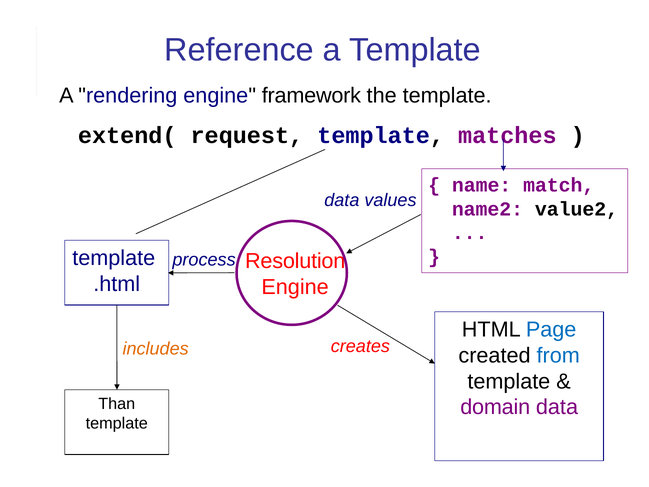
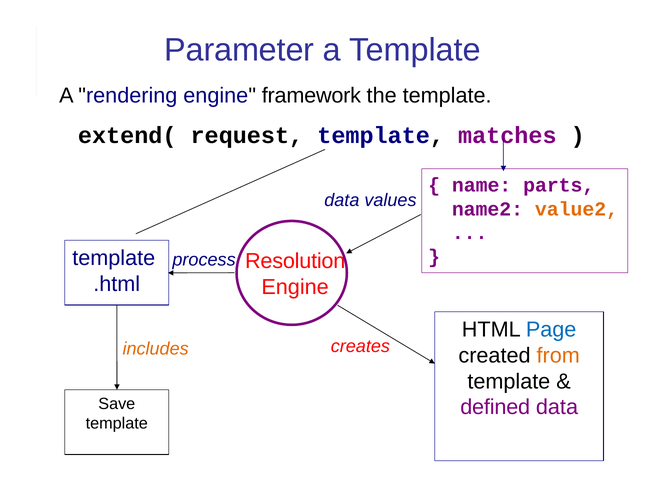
Reference: Reference -> Parameter (239, 50)
match: match -> parts (559, 185)
value2 colour: black -> orange (576, 209)
from colour: blue -> orange (558, 355)
Than: Than -> Save (117, 404)
domain: domain -> defined (495, 407)
